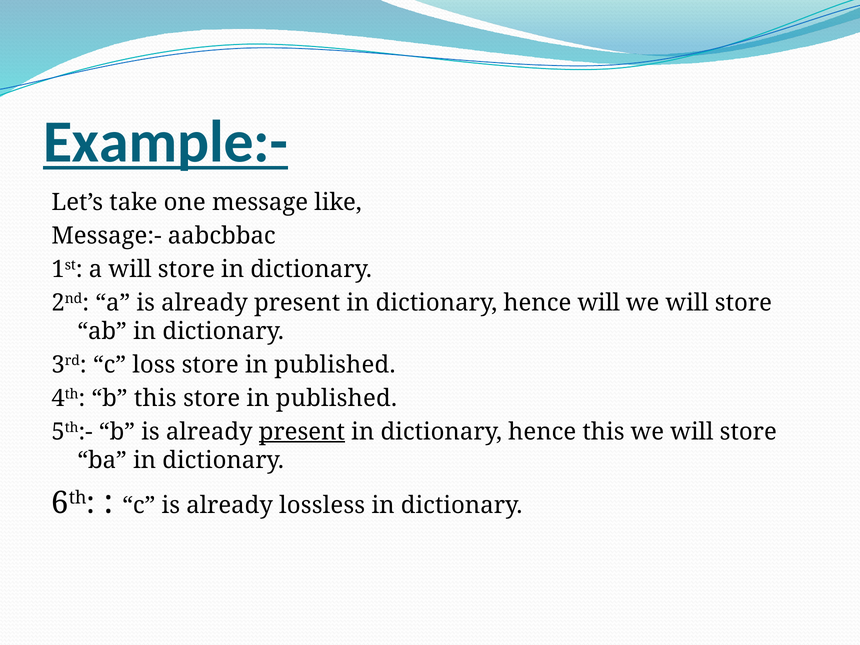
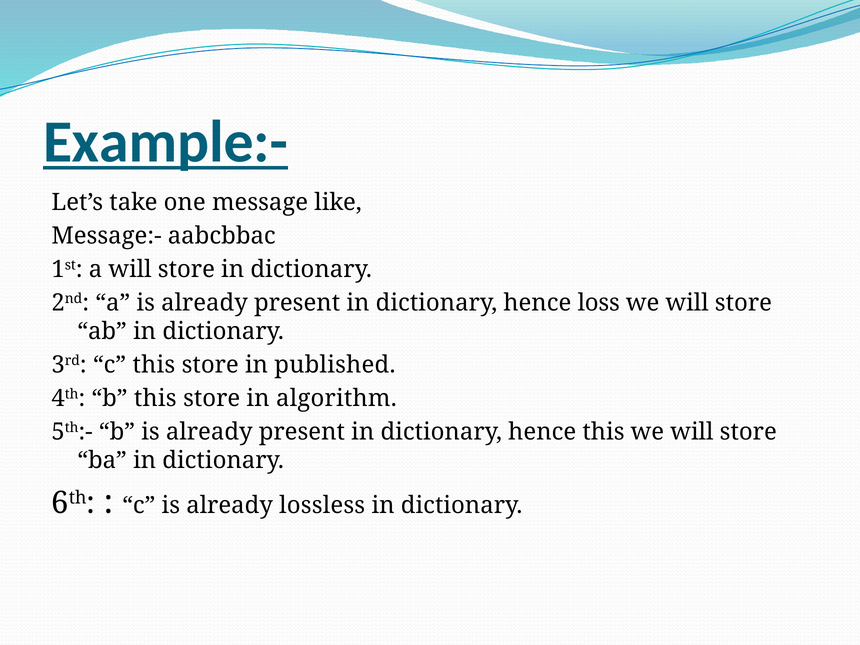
hence will: will -> loss (599, 303)
c loss: loss -> this (154, 365)
published: published -> algorithm (336, 398)
present underline: present -> none (302, 432)
